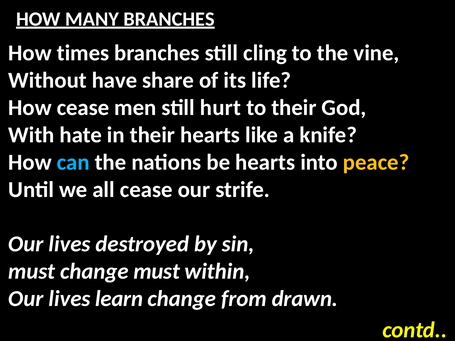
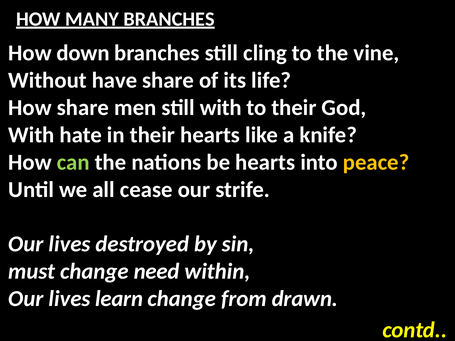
times: times -> down (83, 53)
How cease: cease -> share (83, 108)
still hurt: hurt -> with (221, 108)
can colour: light blue -> light green (73, 162)
change must: must -> need (157, 272)
